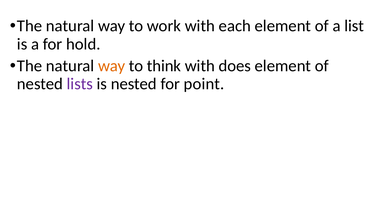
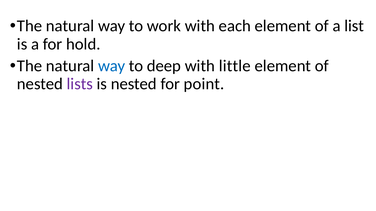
way colour: orange -> blue (112, 66)
think: think -> deep (164, 66)
does: does -> little (235, 66)
